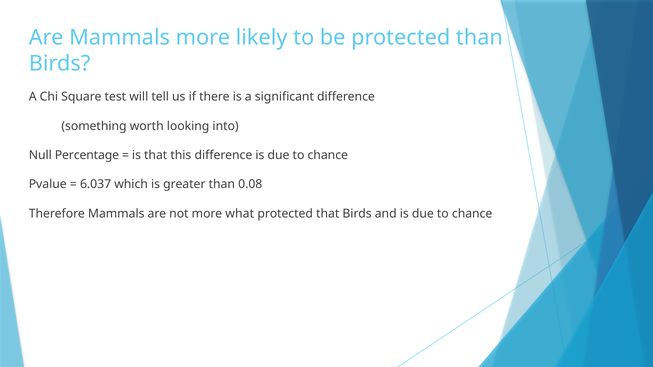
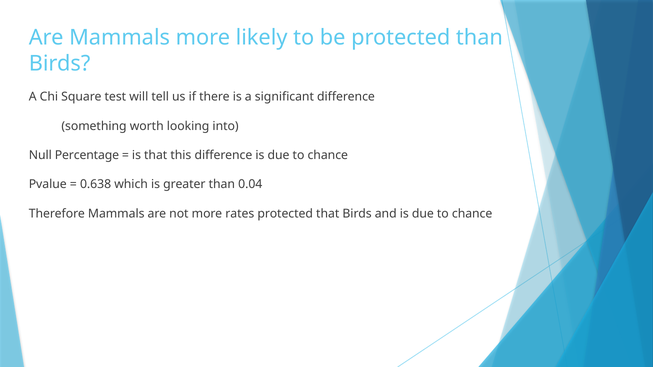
6.037: 6.037 -> 0.638 (96, 185)
0.08: 0.08 -> 0.04 (250, 185)
what: what -> rates (240, 214)
